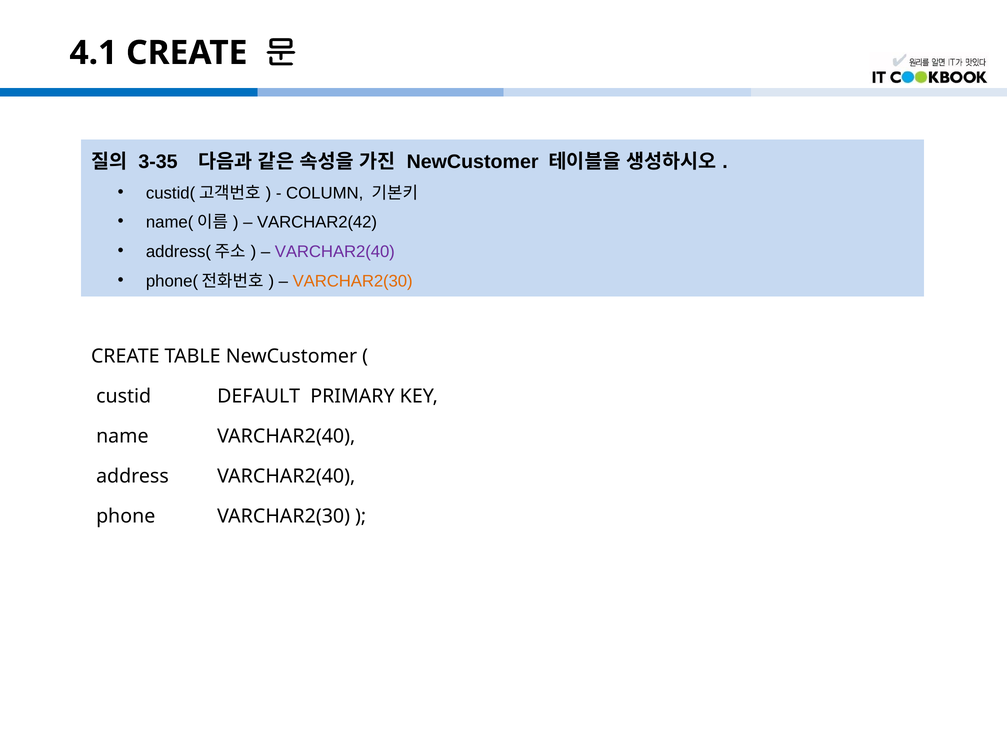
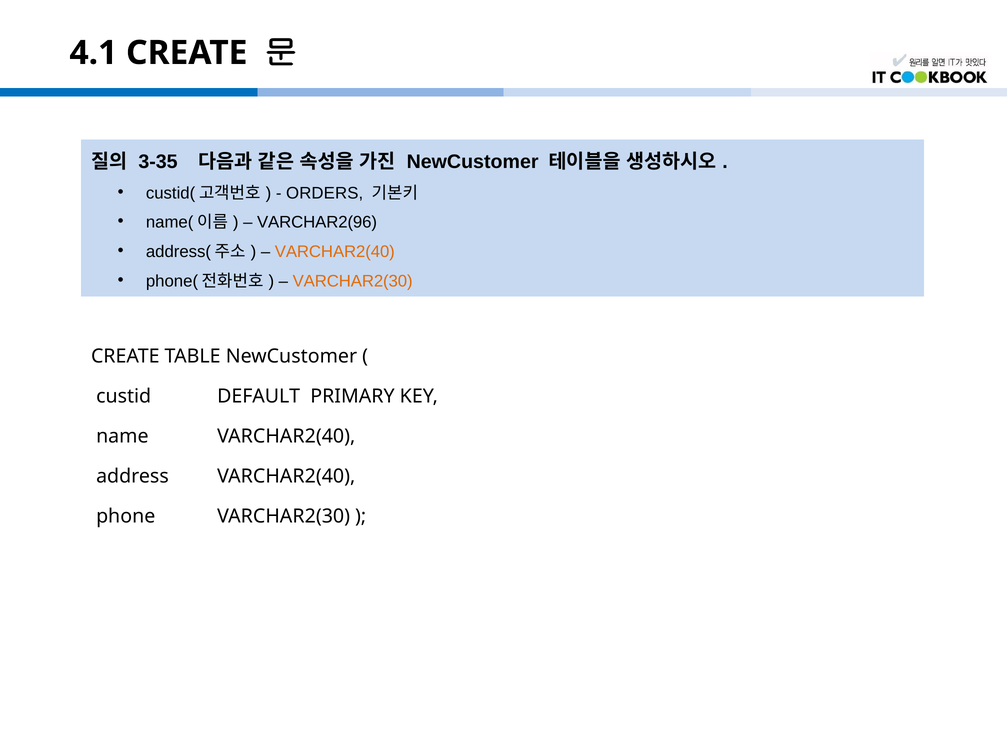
COLUMN: COLUMN -> ORDERS (325, 193)
VARCHAR2(42: VARCHAR2(42 -> VARCHAR2(96 (317, 222)
VARCHAR2(40 colour: purple -> orange (335, 252)
